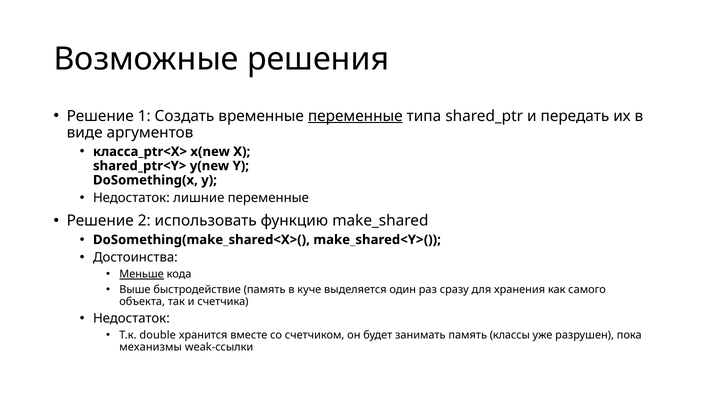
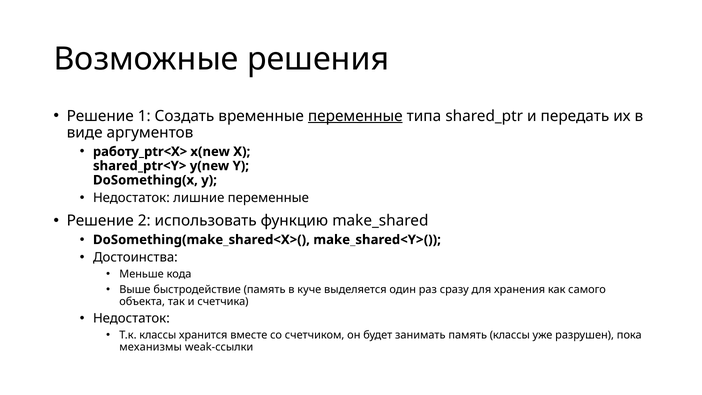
класса_ptr<X>: класса_ptr<X> -> работу_ptr<X> (140, 152)
Меньше underline: present -> none (142, 274)
Т.к double: double -> классы (158, 335)
